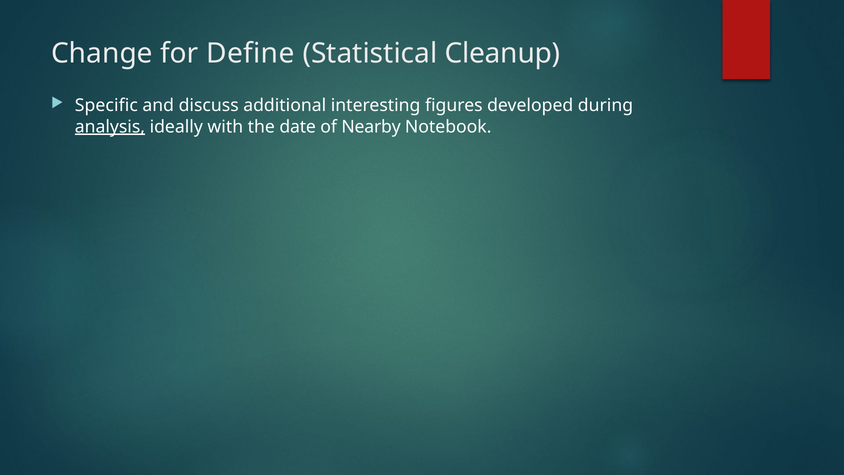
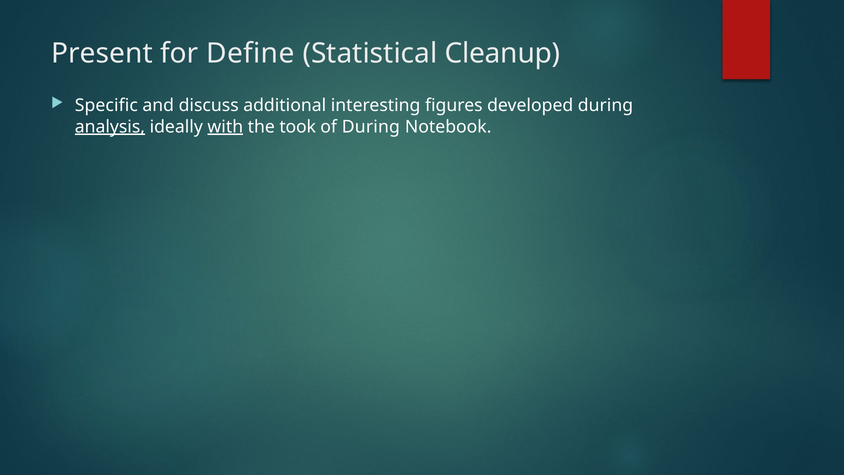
Change: Change -> Present (102, 53)
with underline: none -> present (225, 127)
date: date -> took (298, 127)
of Nearby: Nearby -> During (371, 127)
